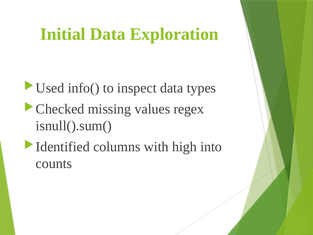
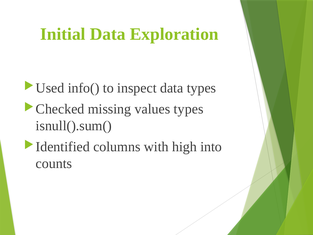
values regex: regex -> types (189, 109)
